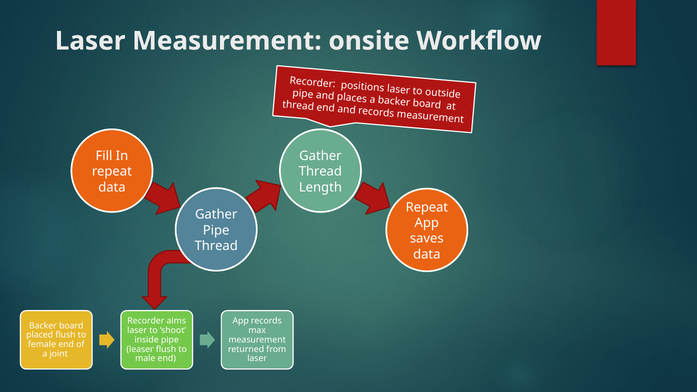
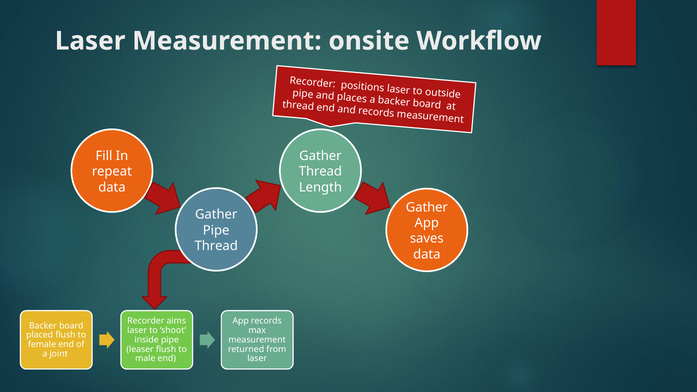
Repeat: Repeat -> Gather (427, 207)
